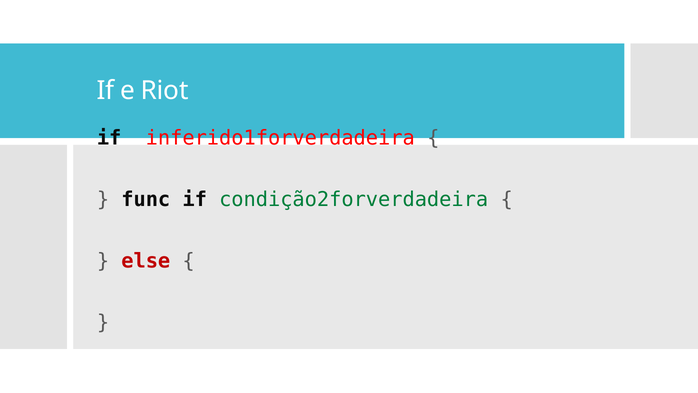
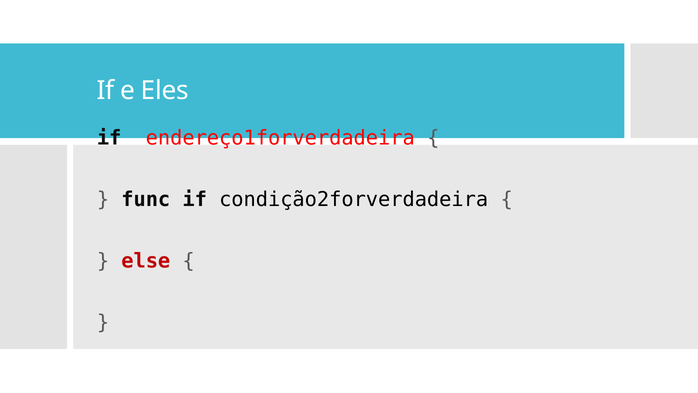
Riot: Riot -> Eles (165, 91)
inferido1forverdadeira: inferido1forverdadeira -> endereço1forverdadeira (280, 138)
condição2forverdadeira colour: green -> black (354, 200)
